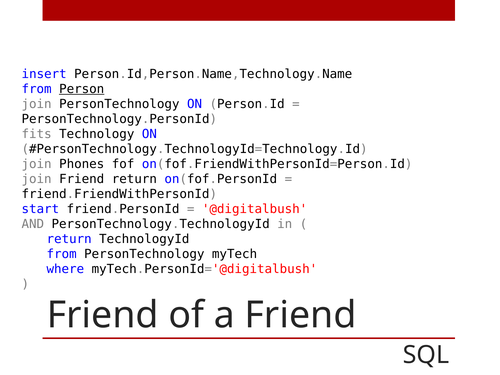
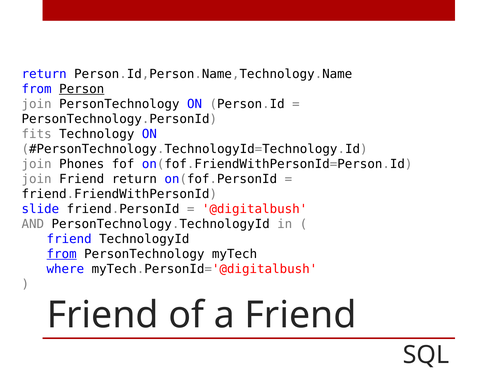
insert: insert -> return (44, 74)
start: start -> slide (40, 209)
return: return -> friend (69, 239)
from underline: none -> present (62, 254)
